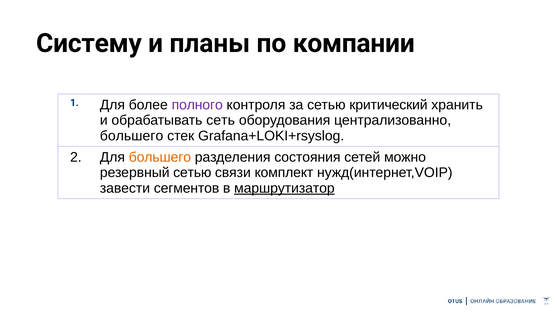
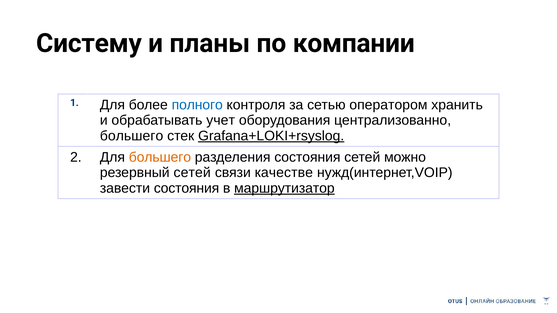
полного colour: purple -> blue (197, 105)
критический: критический -> оператором (388, 105)
сеть: сеть -> учет (221, 120)
Grafana+LOKI+rsyslog underline: none -> present (271, 136)
резервный сетью: сетью -> сетей (192, 173)
комплект: комплект -> качестве (284, 173)
завести сегментов: сегментов -> состояния (187, 188)
